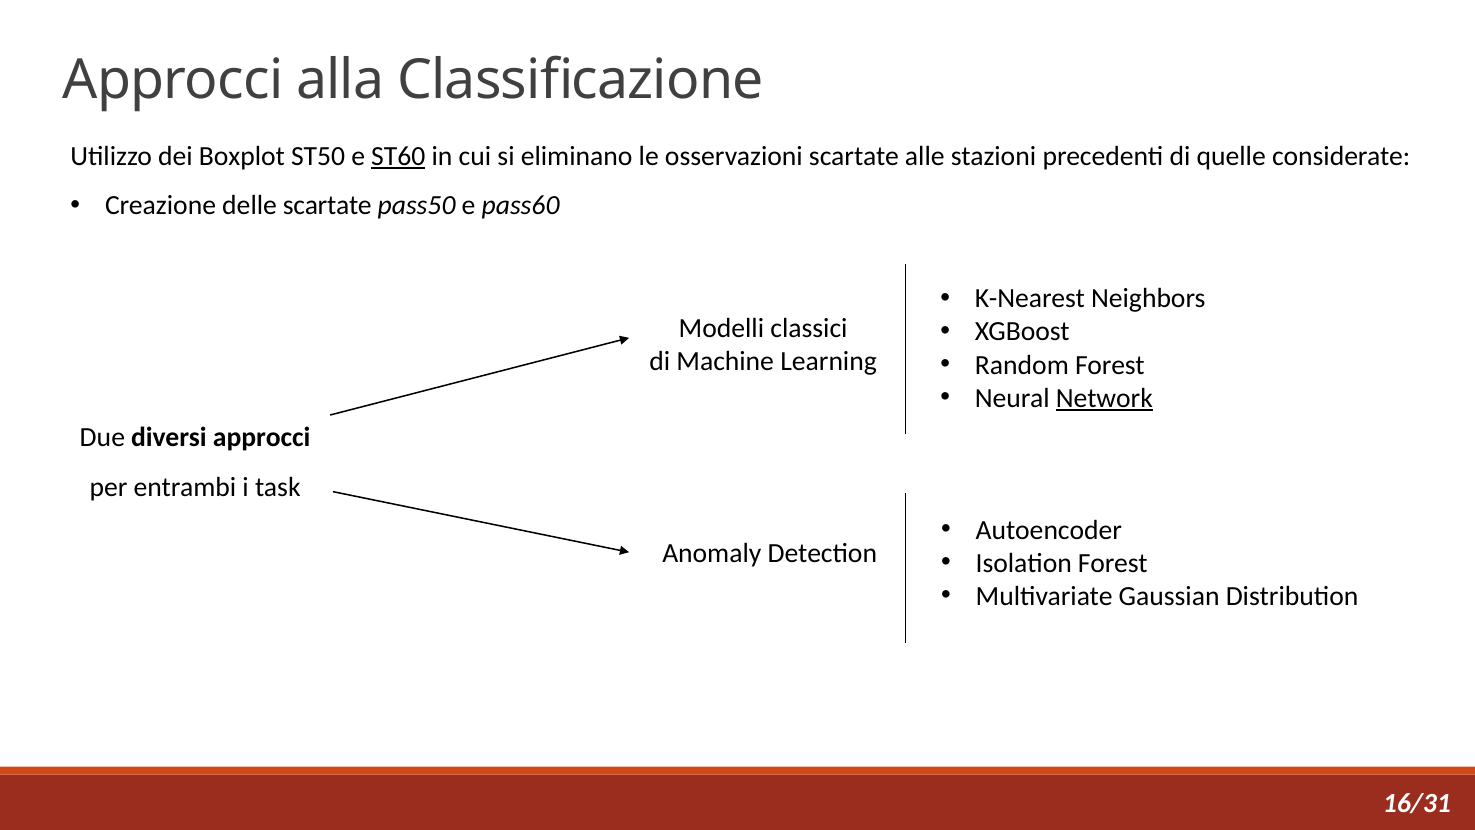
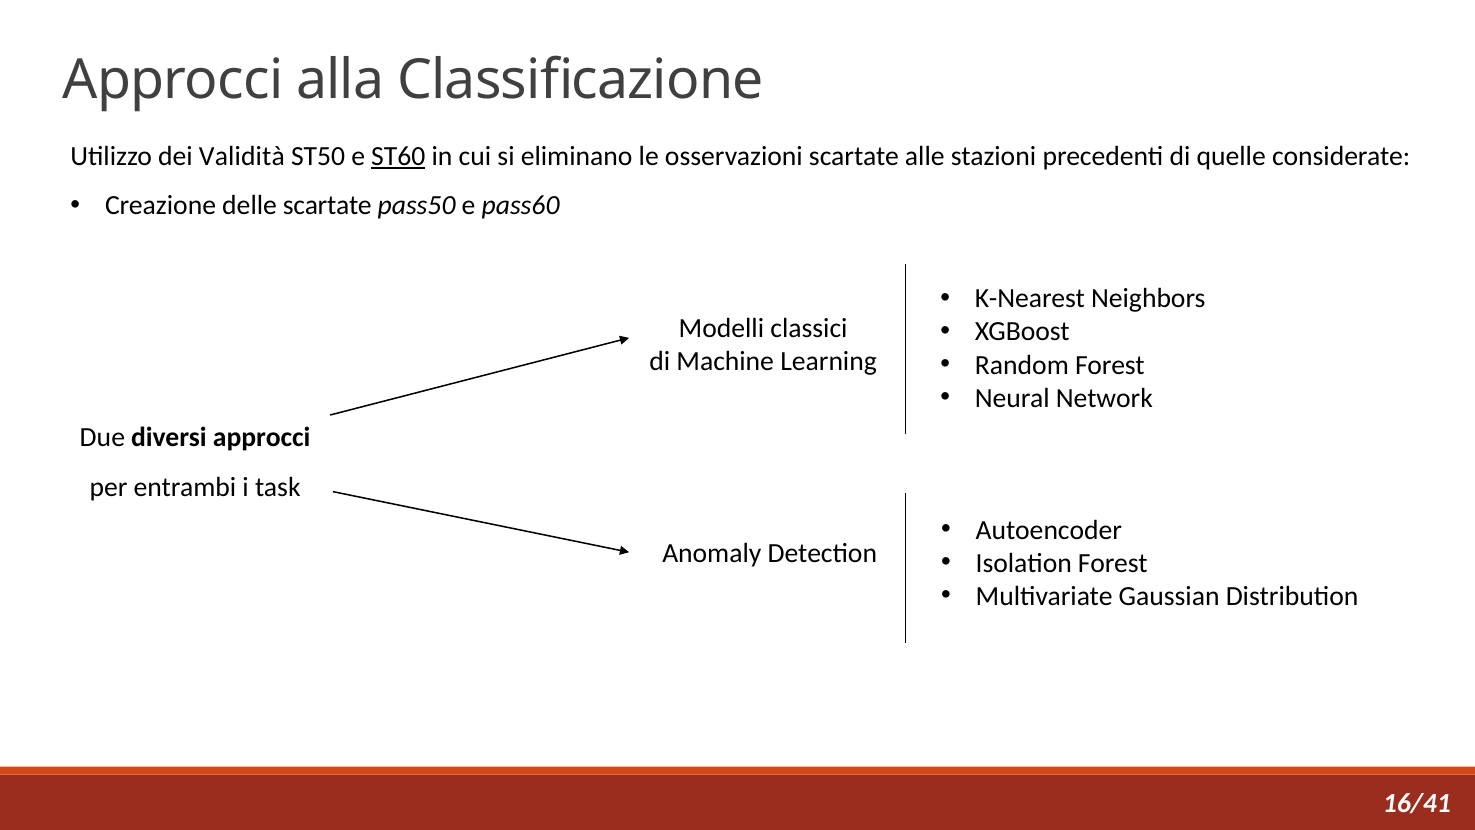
Boxplot: Boxplot -> Validità (242, 156)
Network underline: present -> none (1104, 398)
16/31: 16/31 -> 16/41 (1417, 803)
